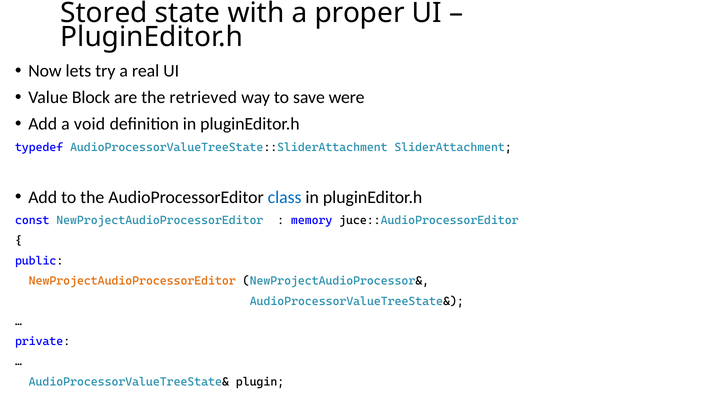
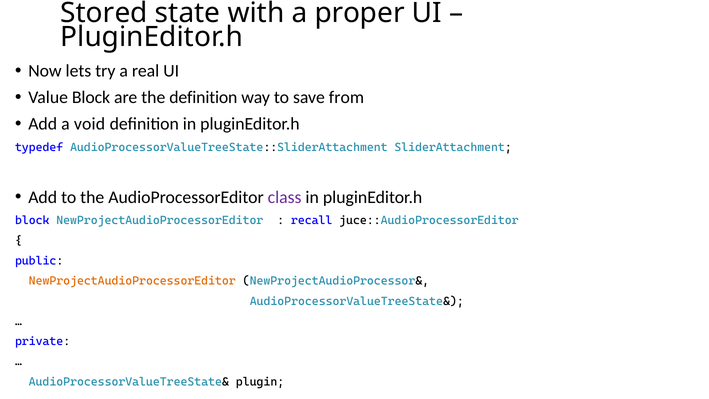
the retrieved: retrieved -> definition (203, 97)
were: were -> from (346, 97)
class colour: blue -> purple (285, 197)
const: const -> block (32, 220)
memory: memory -> recall (312, 220)
